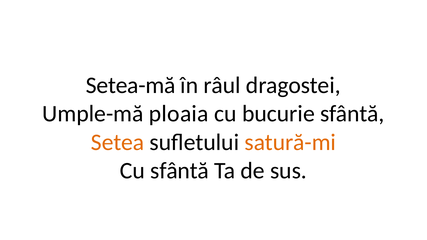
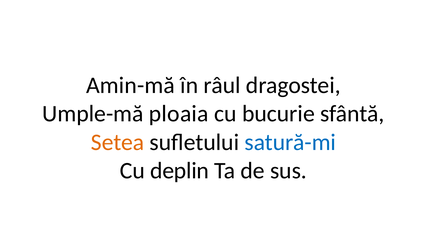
Setea-mă: Setea-mă -> Amin-mă (130, 85)
satură-mi colour: orange -> blue (290, 142)
Cu sfântă: sfântă -> deplin (180, 171)
